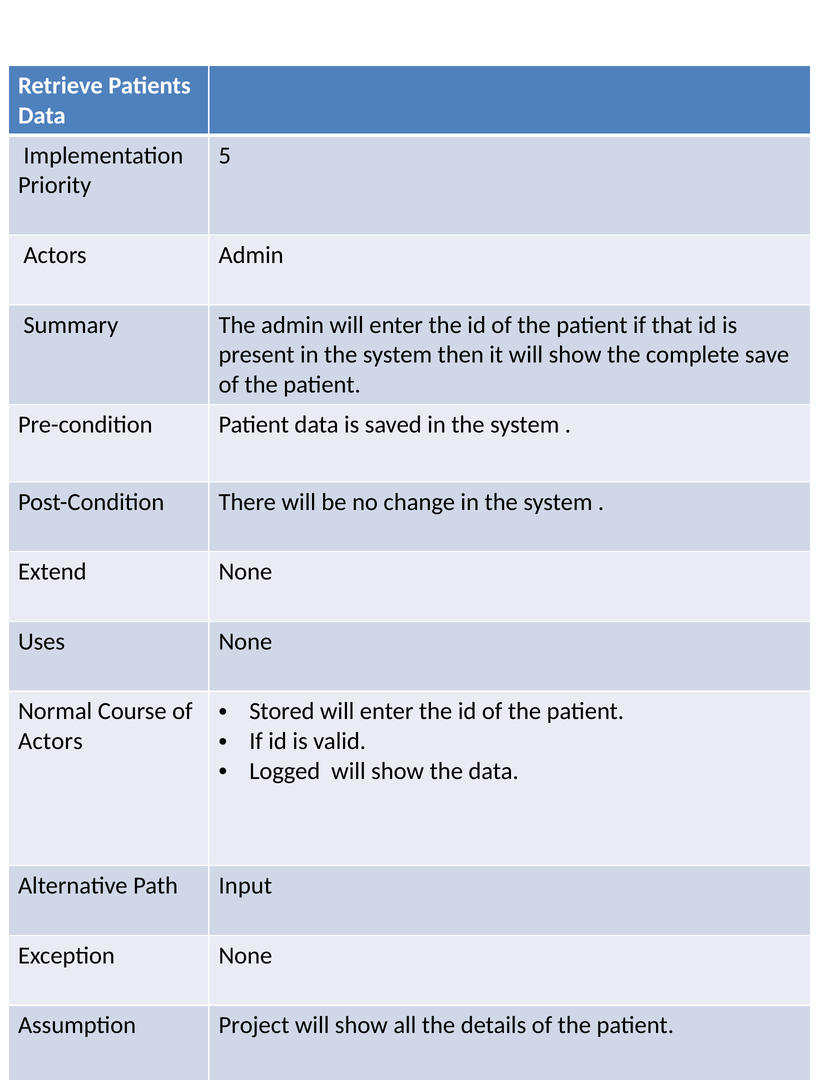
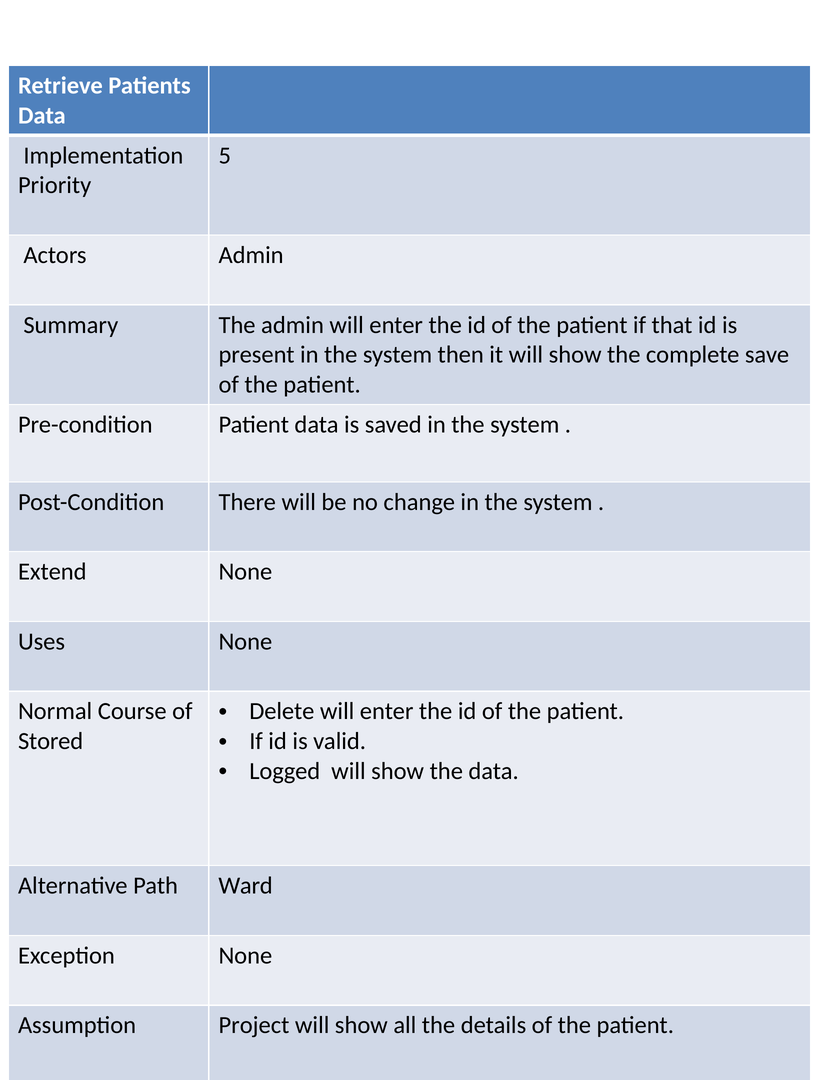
Stored: Stored -> Delete (282, 712)
Actors: Actors -> Stored (51, 742)
Input: Input -> Ward (246, 886)
